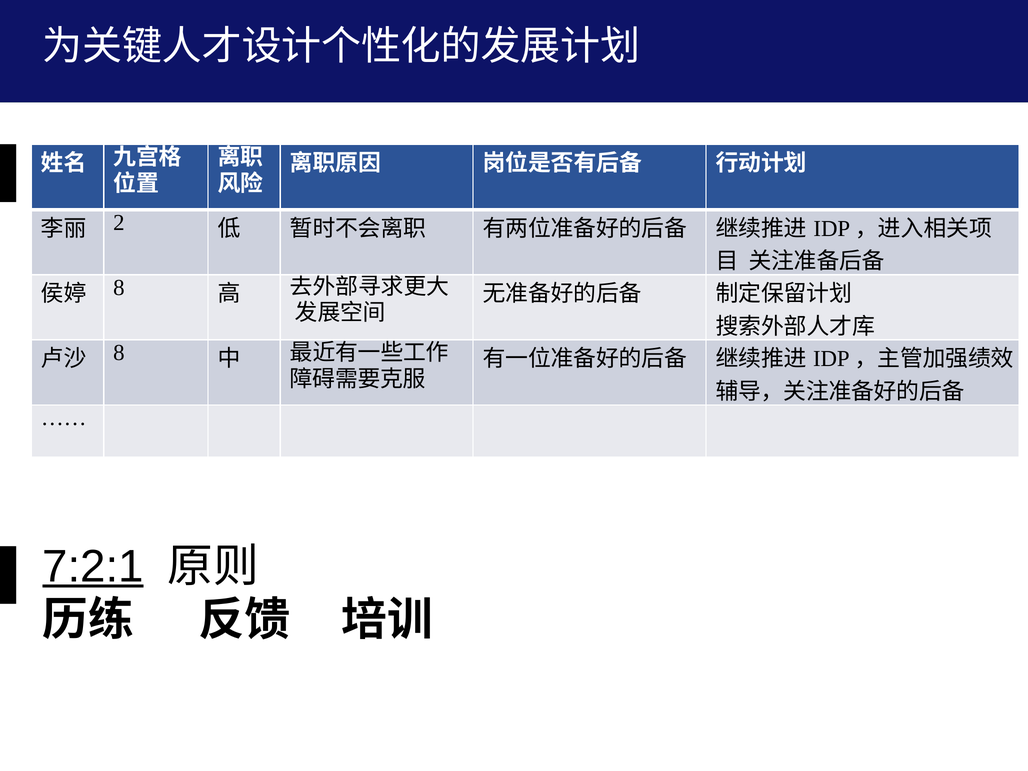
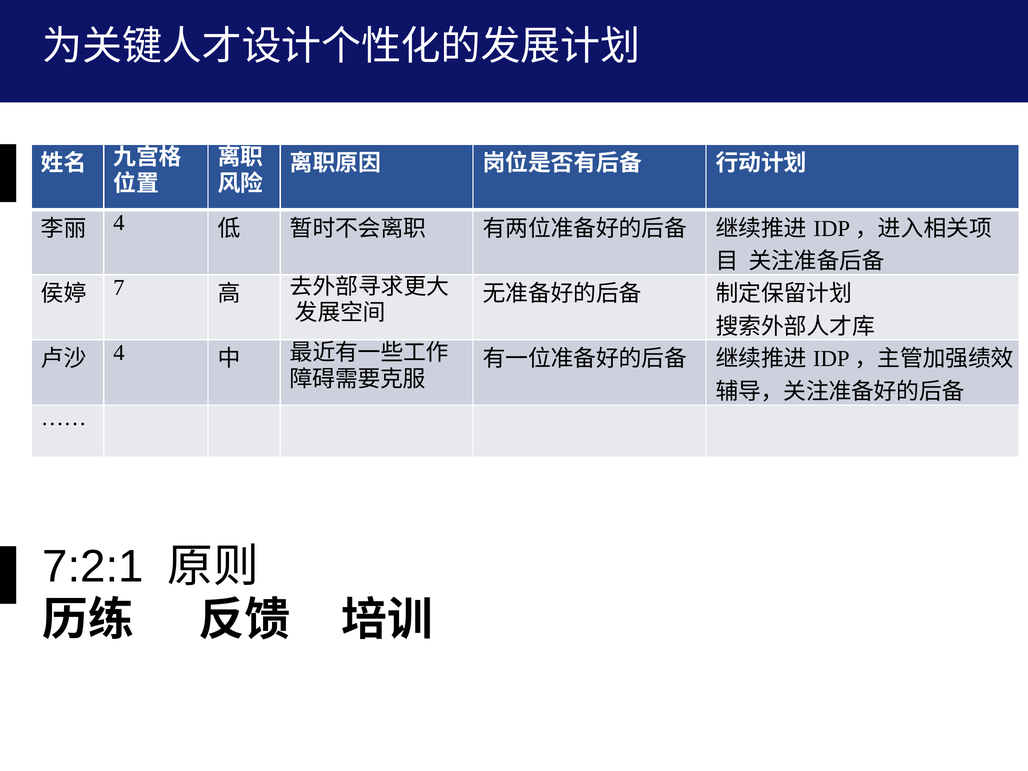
2: 2 -> 4 (119, 223)
8: 8 -> 7 (119, 288)
8: 8 -> 4 (119, 353)
7:2:1 underline: present -> none (93, 566)
